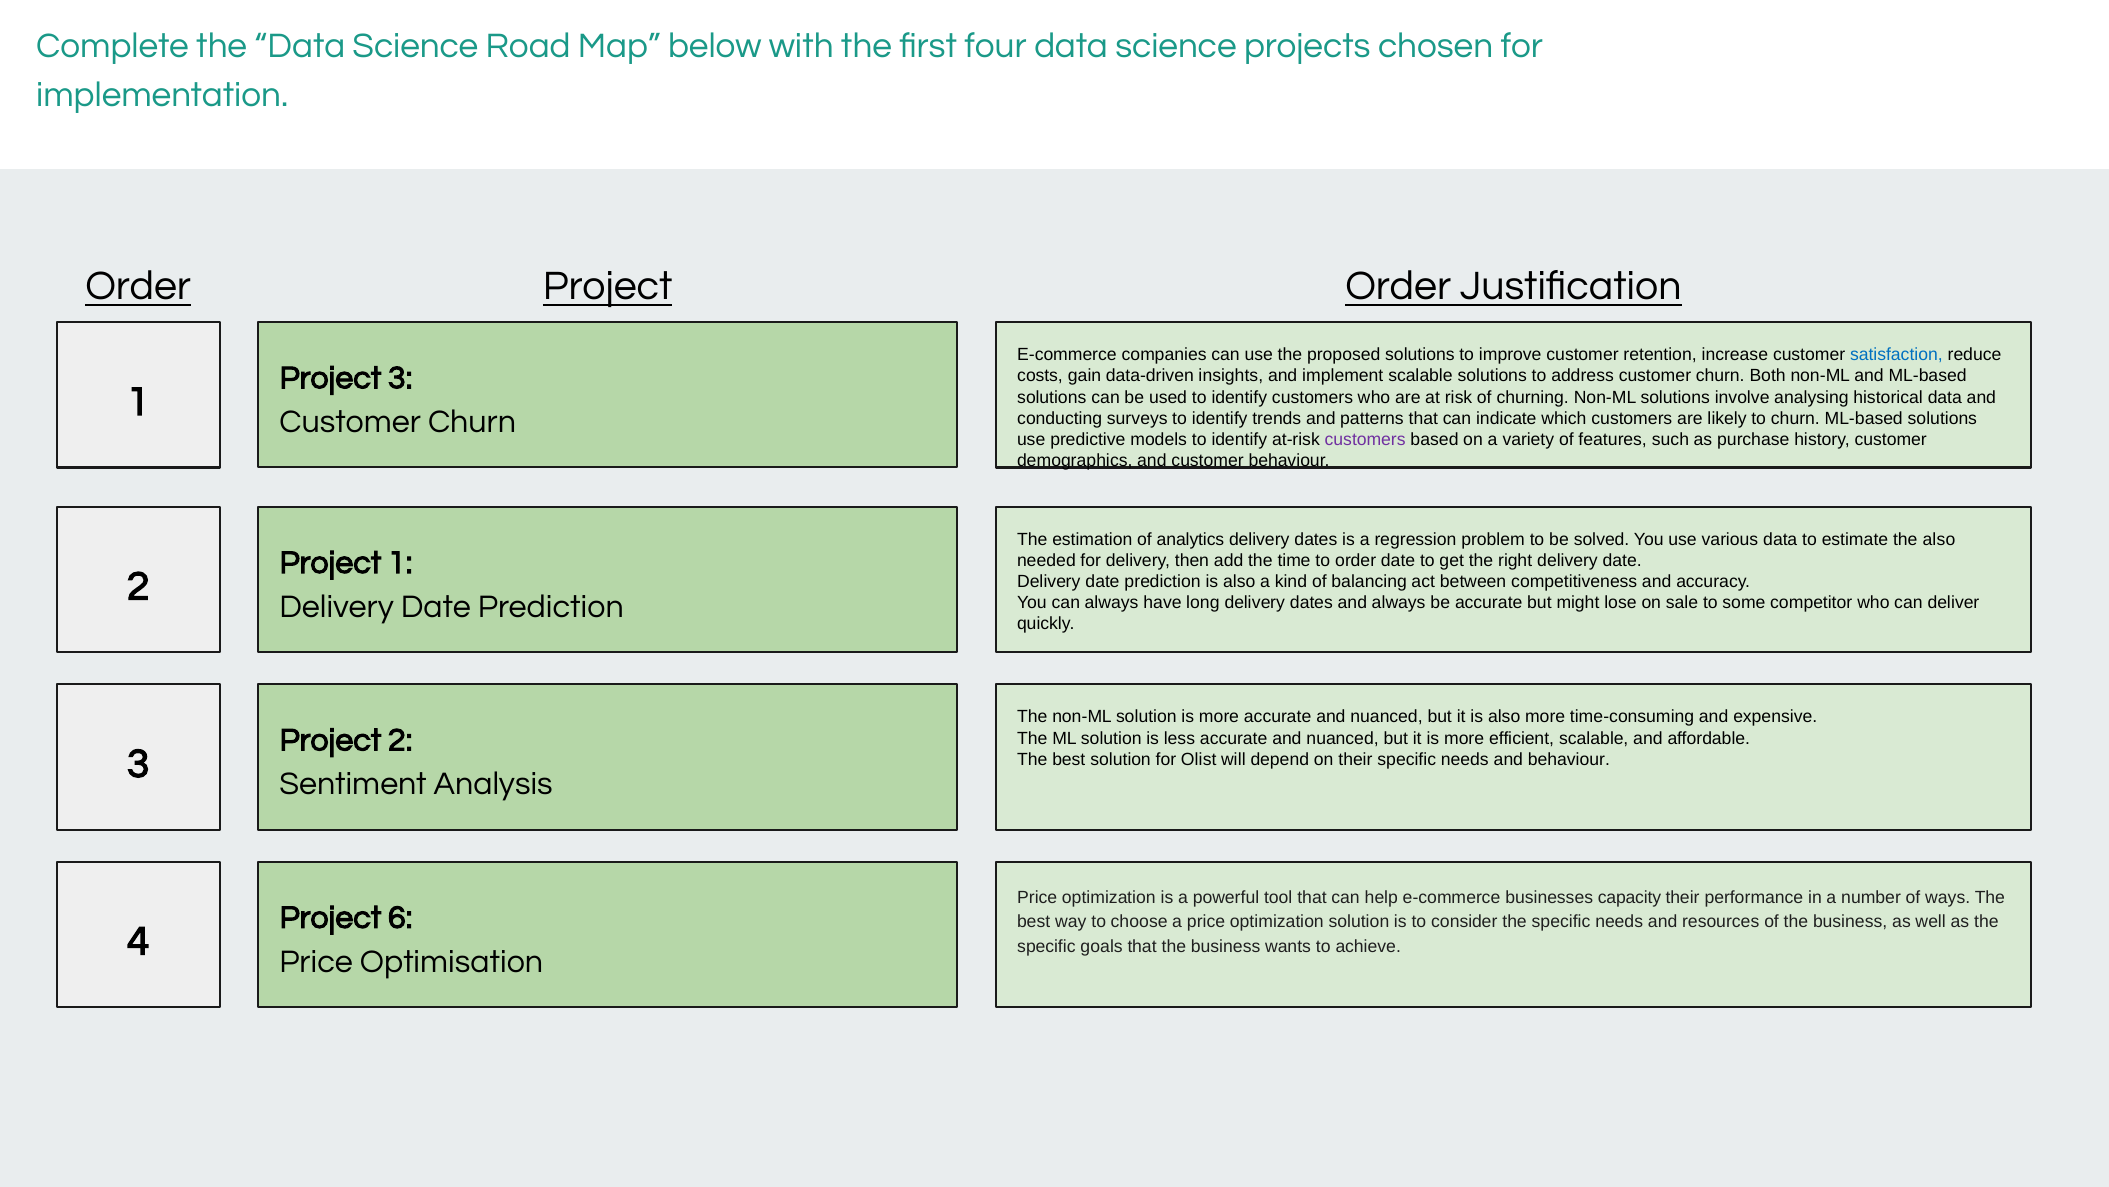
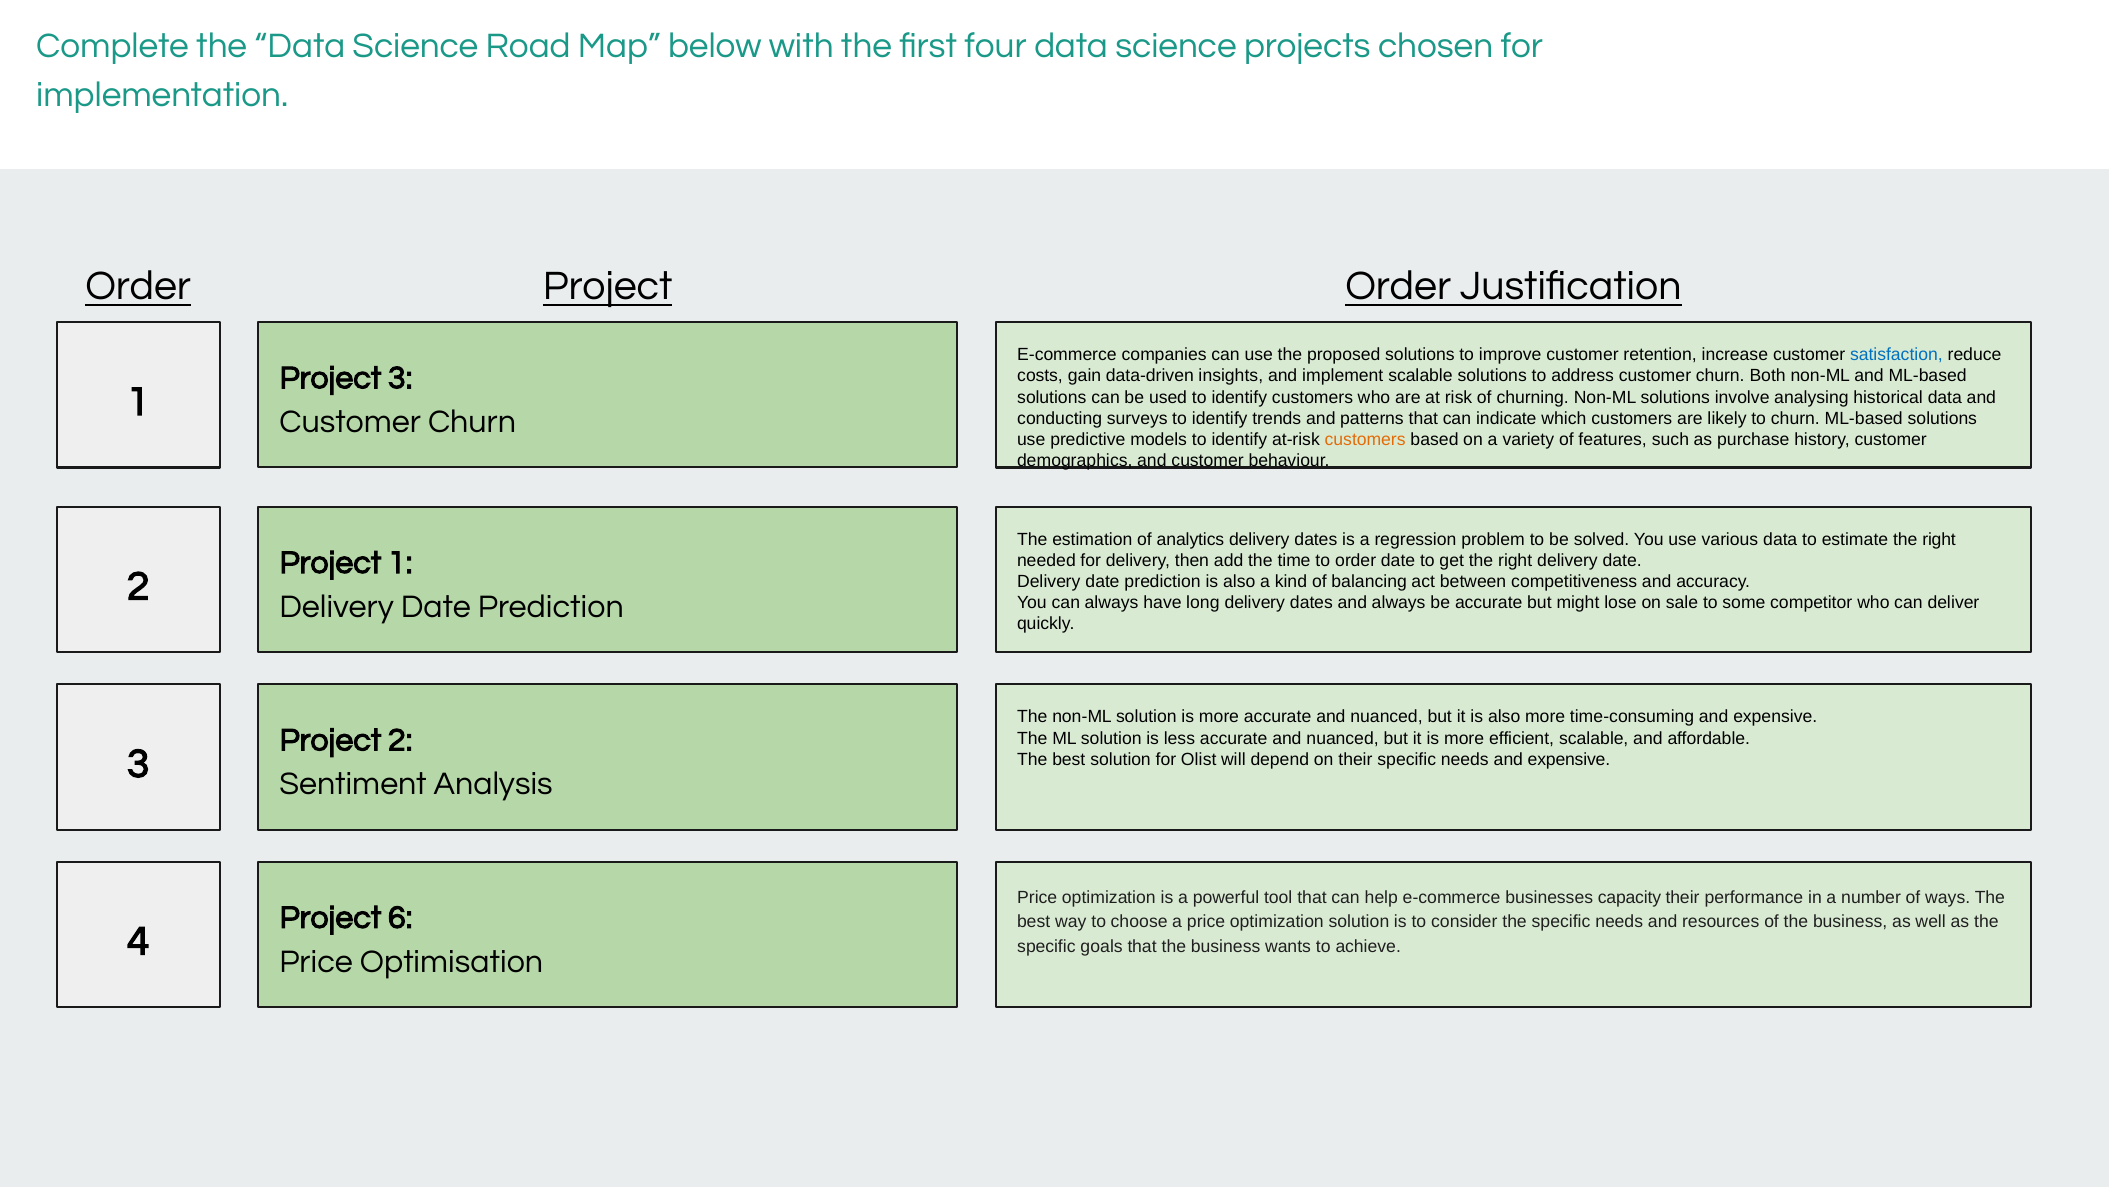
customers colour: purple -> orange (1365, 439)
estimate the also: also -> right (1939, 539)
needs and behaviour: behaviour -> expensive (1569, 759)
